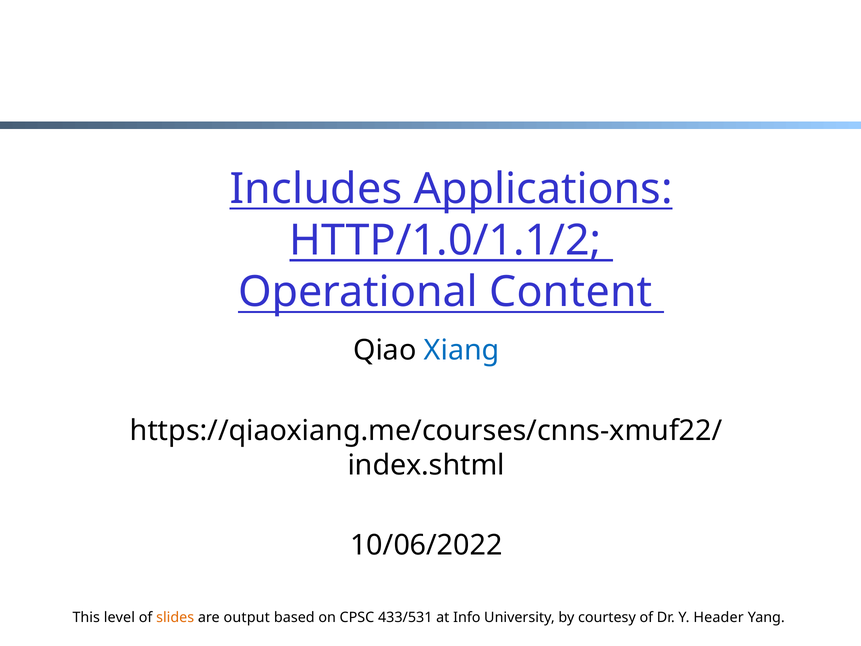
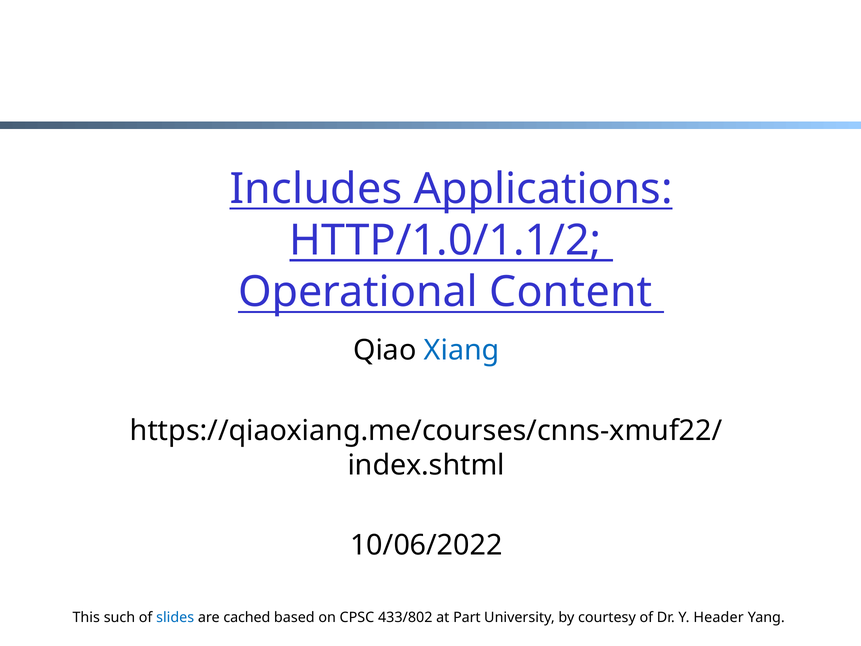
level: level -> such (119, 617)
slides colour: orange -> blue (175, 617)
output: output -> cached (247, 617)
433/531: 433/531 -> 433/802 (405, 617)
Info: Info -> Part (467, 617)
